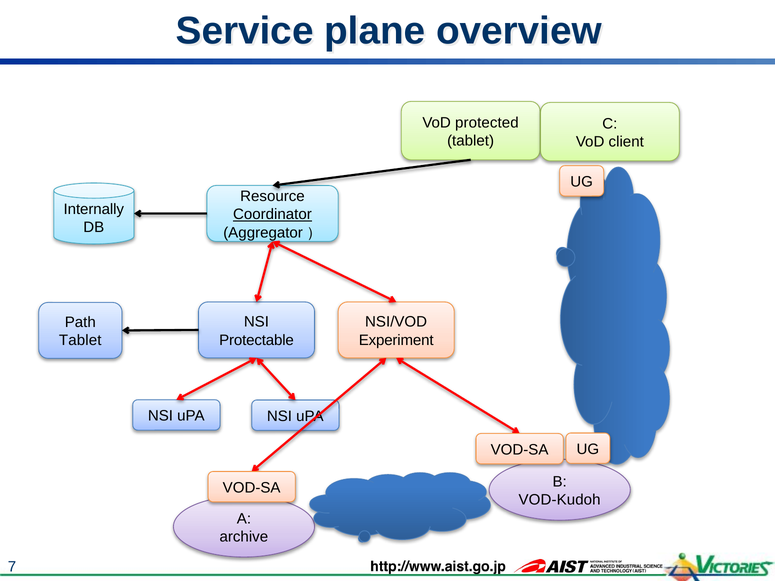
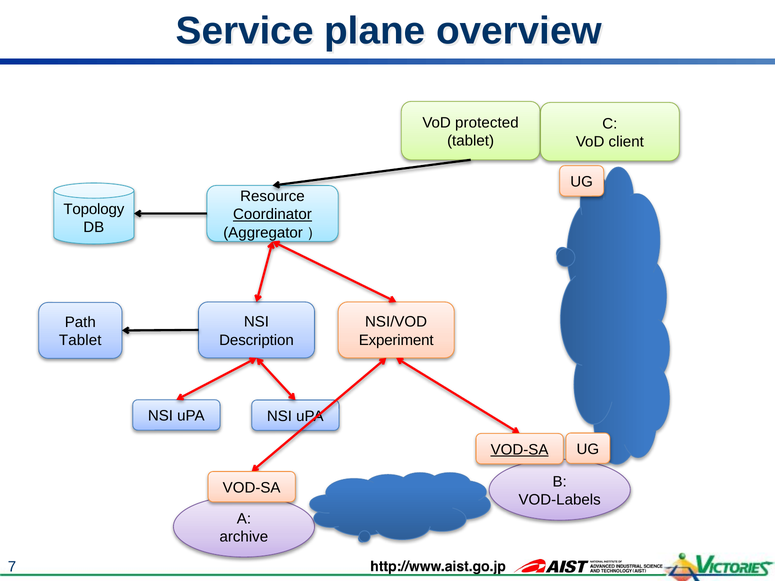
Internally: Internally -> Topology (94, 209)
Protectable: Protectable -> Description (256, 340)
VOD-SA underline: none -> present (520, 450)
VOD-Kudoh: VOD-Kudoh -> VOD-Labels (560, 500)
